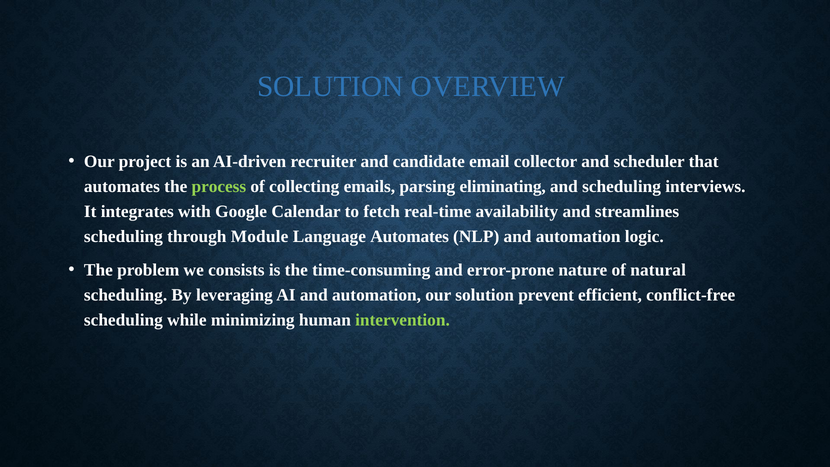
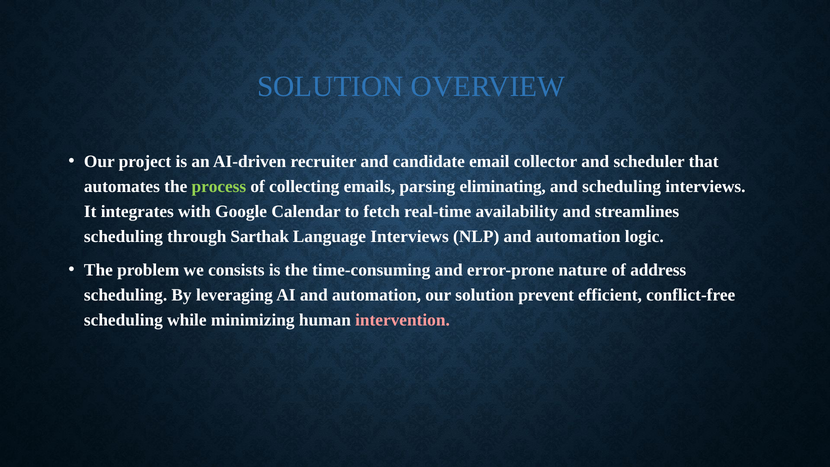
Module: Module -> Sarthak (260, 236)
Language Automates: Automates -> Interviews (410, 236)
natural: natural -> address (658, 270)
intervention colour: light green -> pink (402, 320)
